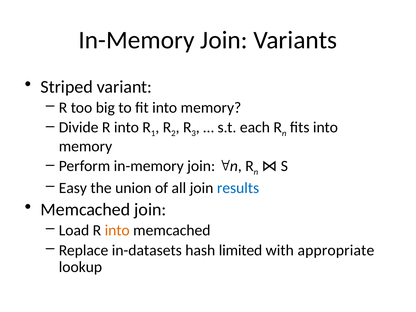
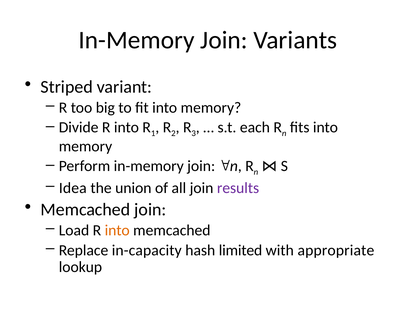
Easy: Easy -> Idea (73, 188)
results colour: blue -> purple (238, 188)
in-datasets: in-datasets -> in-capacity (147, 250)
